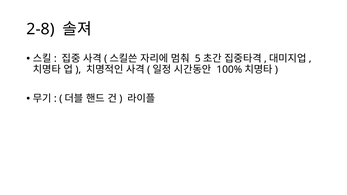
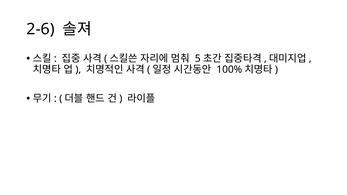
2-8: 2-8 -> 2-6 (40, 29)
